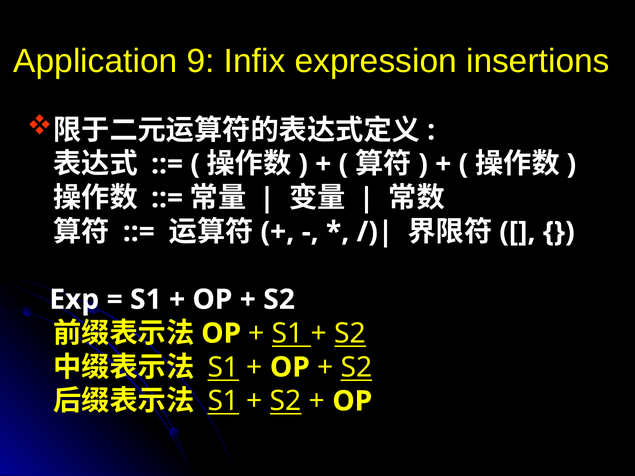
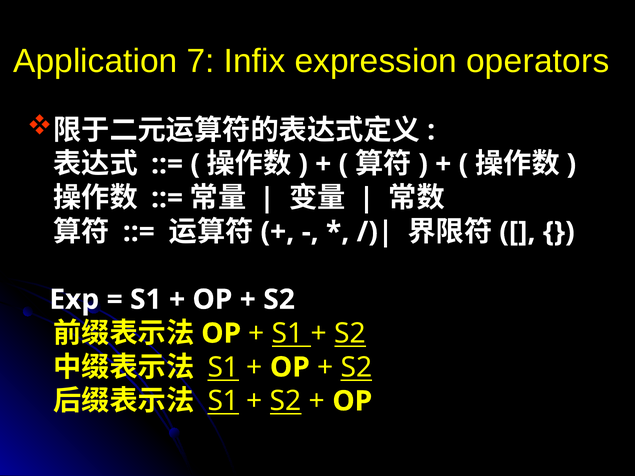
9: 9 -> 7 (201, 61)
insertions: insertions -> operators (538, 61)
